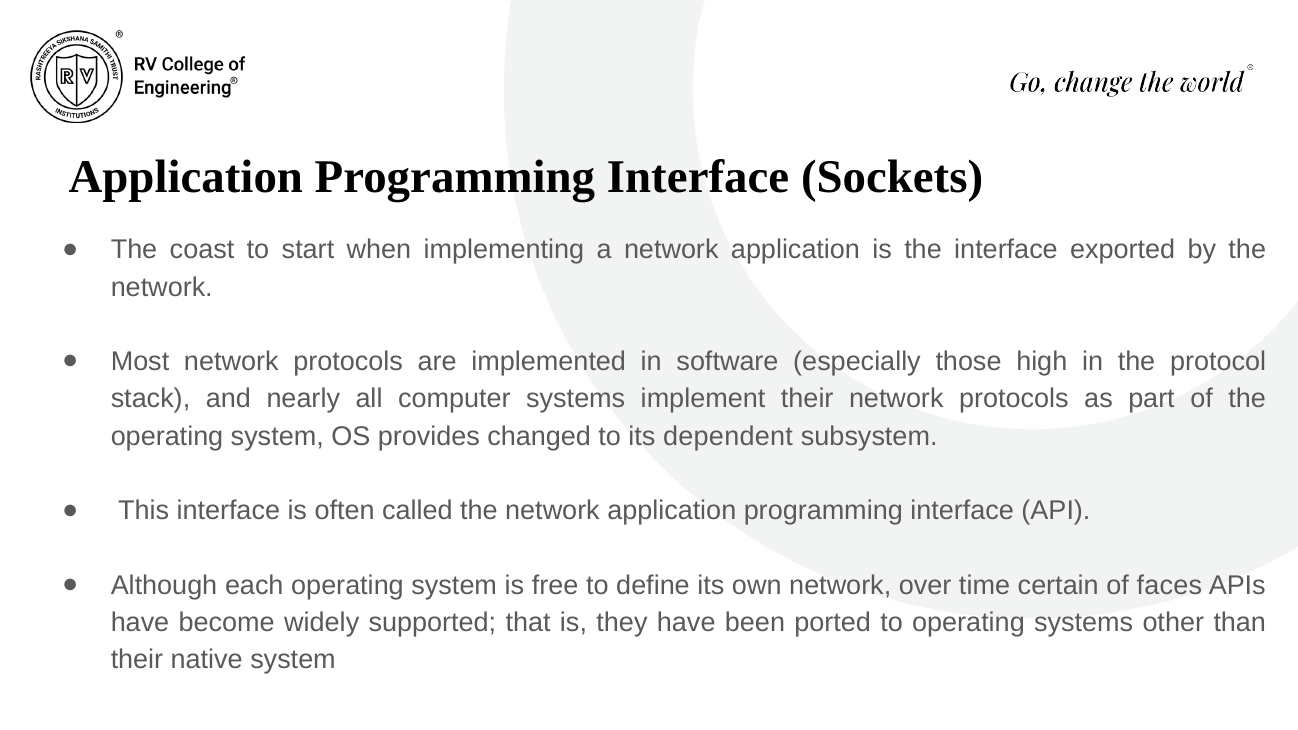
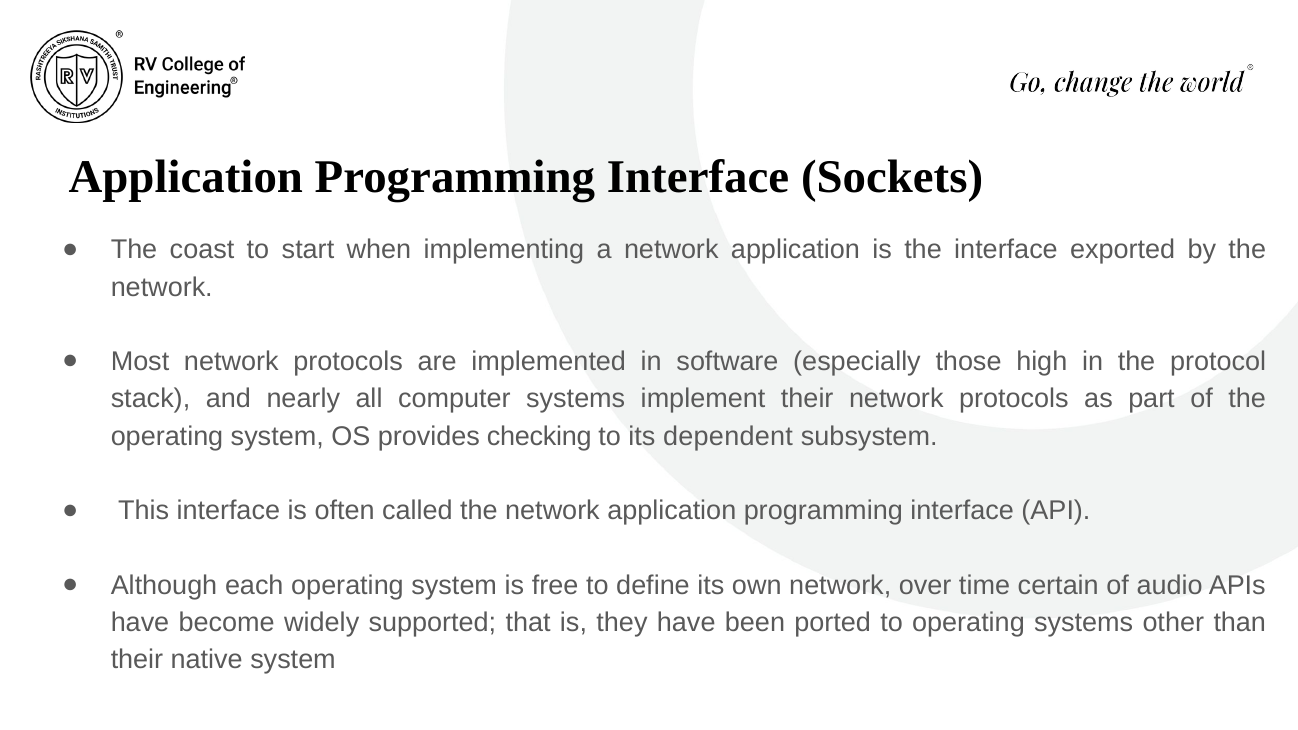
changed: changed -> checking (539, 436)
faces: faces -> audio (1170, 586)
